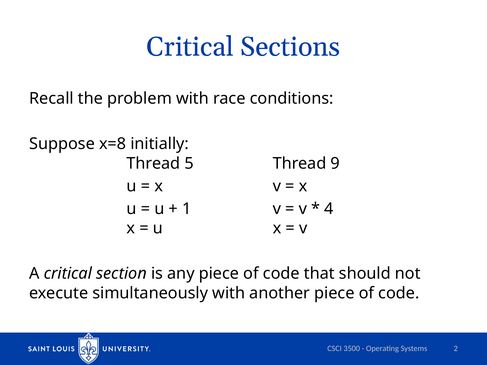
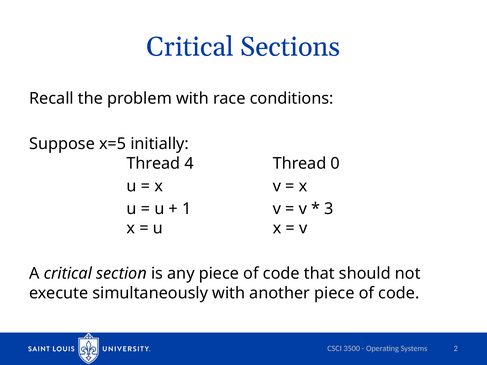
x=8: x=8 -> x=5 (113, 144)
5: 5 -> 4 (189, 163)
9: 9 -> 0 (335, 163)
4: 4 -> 3 (329, 209)
